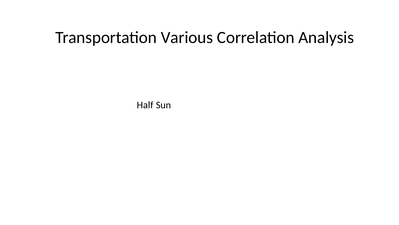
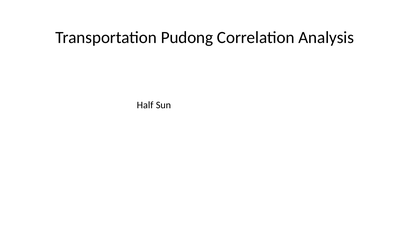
Various: Various -> Pudong (187, 38)
